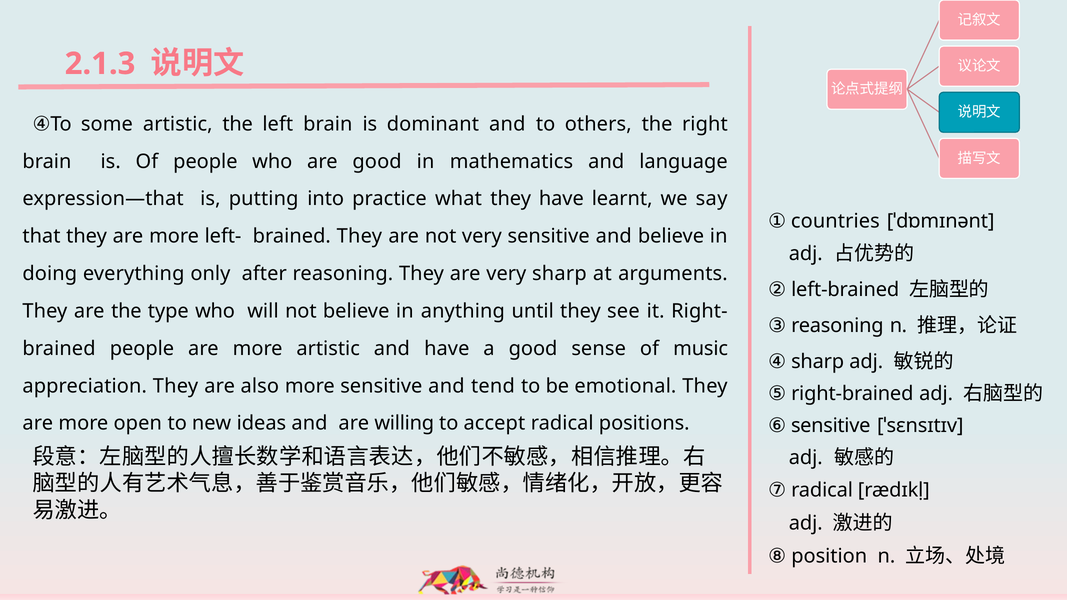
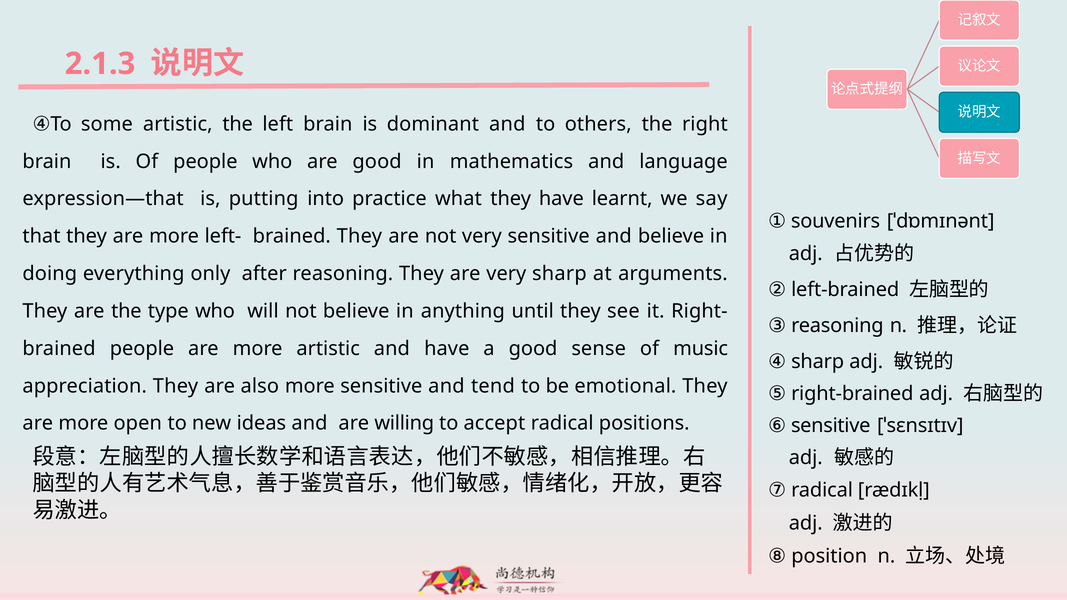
countries: countries -> souvenirs (836, 221)
